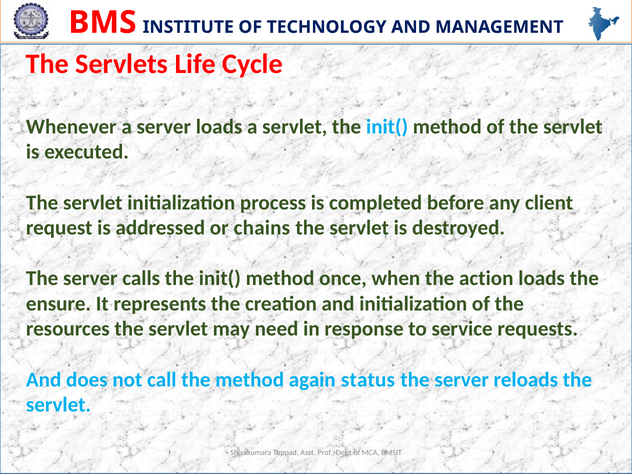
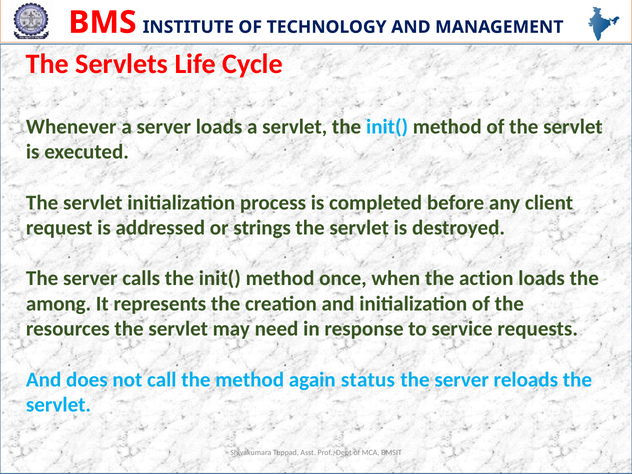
chains: chains -> strings (262, 228)
ensure: ensure -> among (59, 304)
